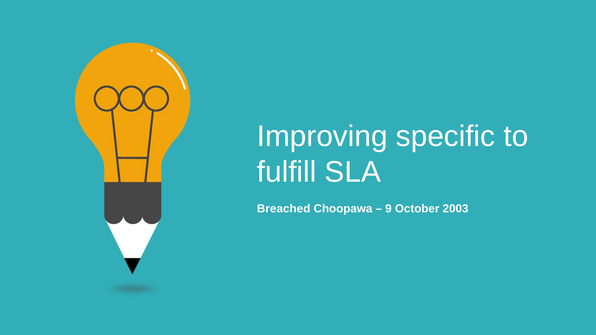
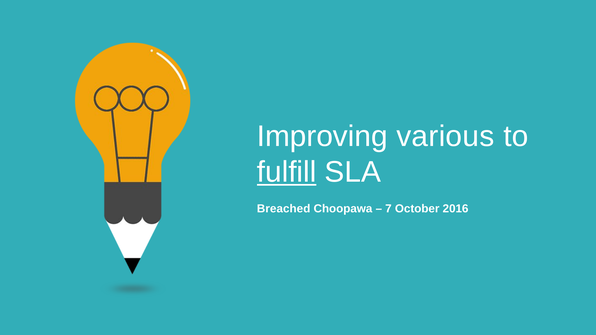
specific: specific -> various (445, 136)
fulfill underline: none -> present (287, 172)
9: 9 -> 7 (388, 209)
2003: 2003 -> 2016 (456, 209)
